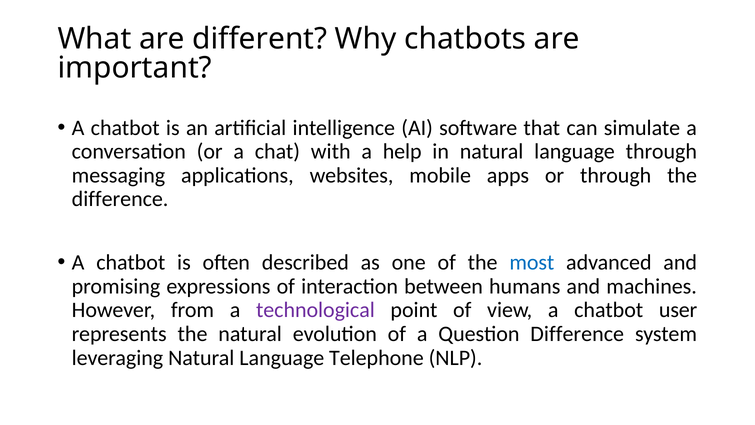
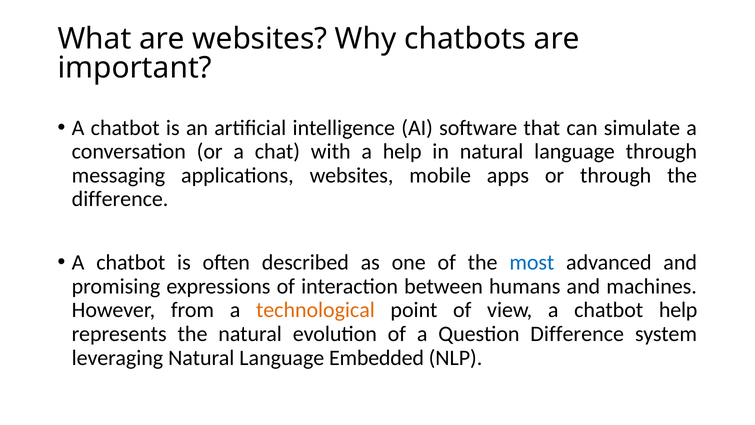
are different: different -> websites (260, 39)
technological colour: purple -> orange (315, 310)
chatbot user: user -> help (678, 310)
Telephone: Telephone -> Embedded (377, 357)
